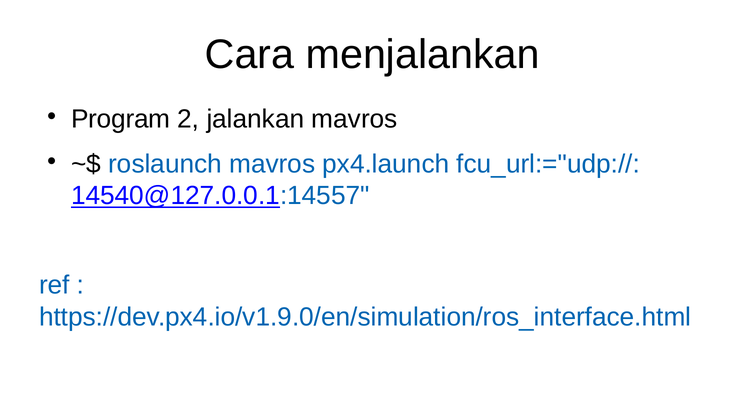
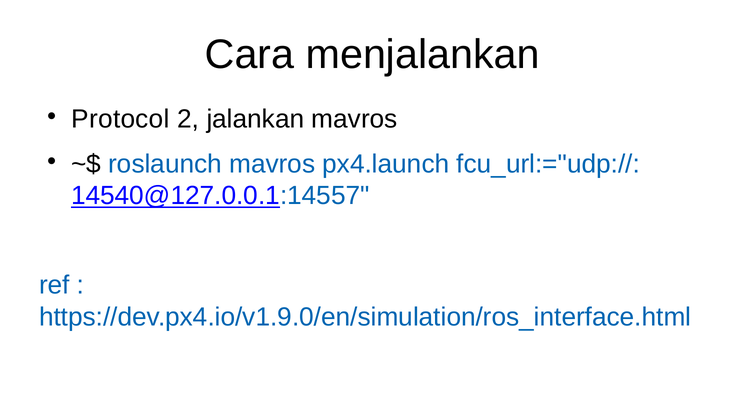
Program: Program -> Protocol (120, 119)
